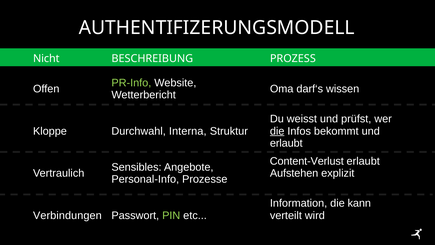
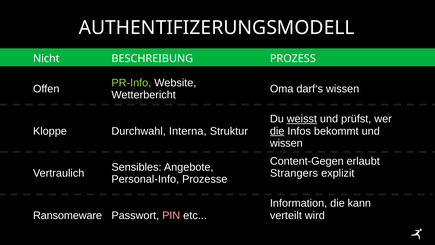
weisst underline: none -> present (302, 119)
erlaubt: erlaubt -> wissen (286, 143)
Content-Verlust: Content-Verlust -> Content-Gegen (307, 161)
Aufstehen: Aufstehen -> Strangers (294, 173)
Verbindungen: Verbindungen -> Ransomeware (68, 215)
PIN colour: light green -> pink (171, 215)
